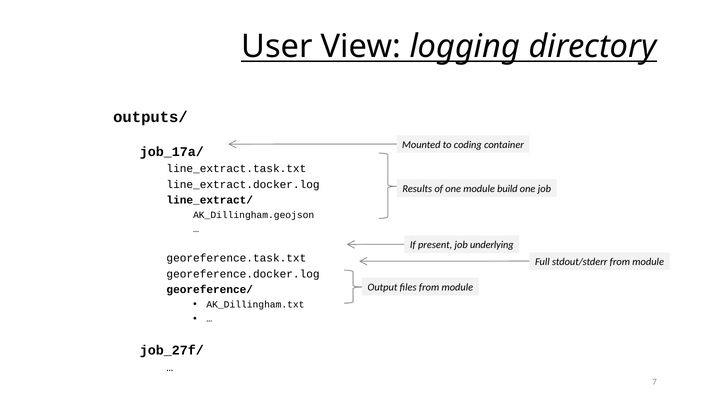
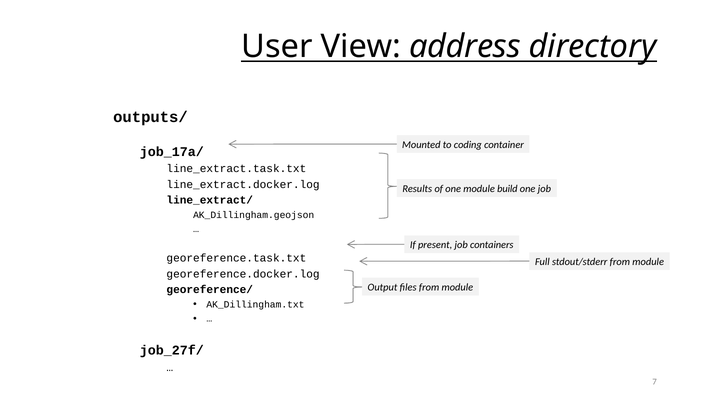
logging: logging -> address (465, 46)
underlying: underlying -> containers (492, 245)
